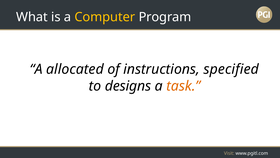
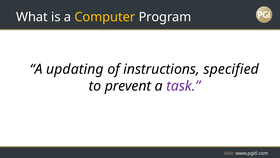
allocated: allocated -> updating (75, 69)
designs: designs -> prevent (128, 86)
task colour: orange -> purple (183, 86)
